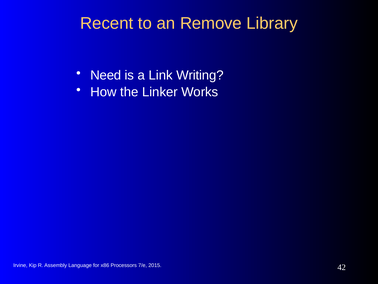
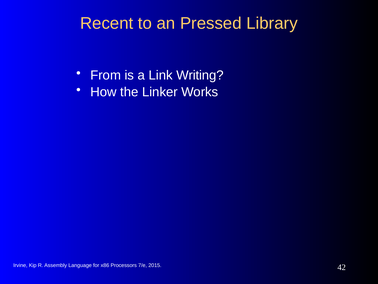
Remove: Remove -> Pressed (211, 23)
Need: Need -> From (106, 75)
